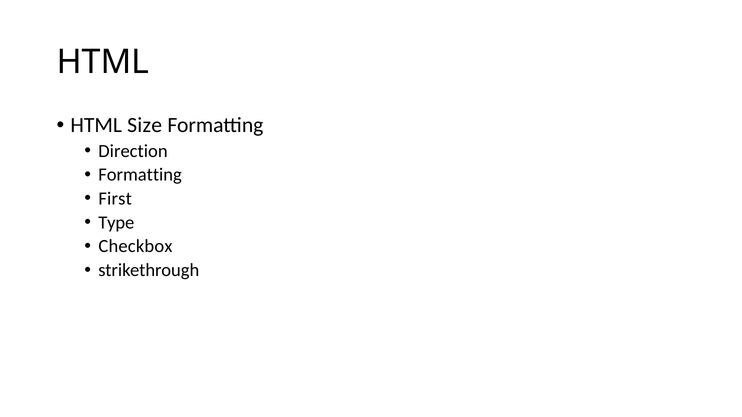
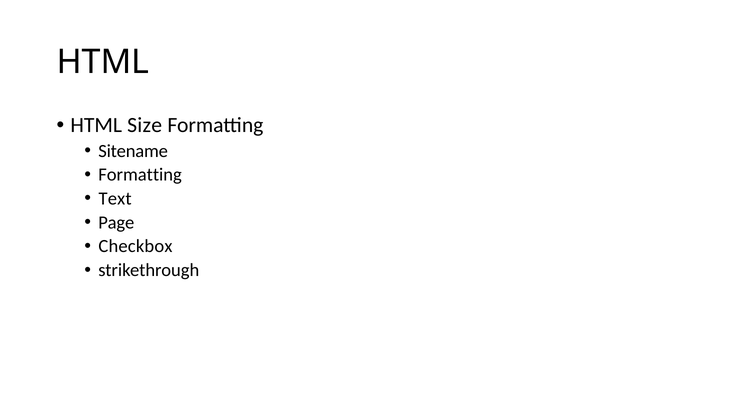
Direction: Direction -> Sitename (133, 151)
First: First -> Text (115, 199)
Type: Type -> Page (116, 223)
